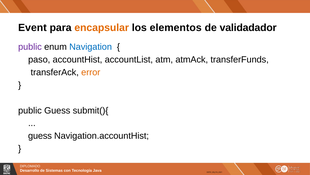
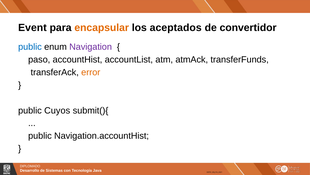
elementos: elementos -> aceptados (176, 27)
validadador: validadador -> convertidor (248, 27)
public colour: purple -> blue (30, 47)
Navigation colour: blue -> purple (91, 47)
public Guess: Guess -> Cuyos (57, 110)
guess: guess -> public (40, 135)
